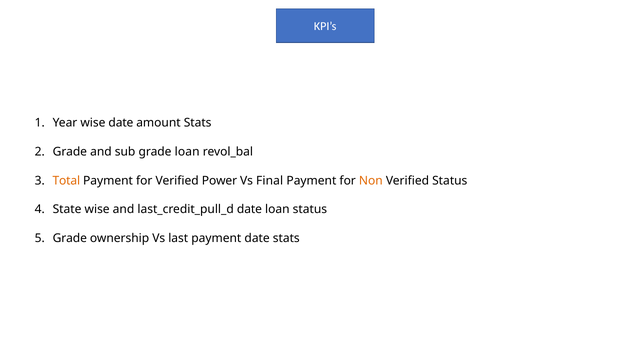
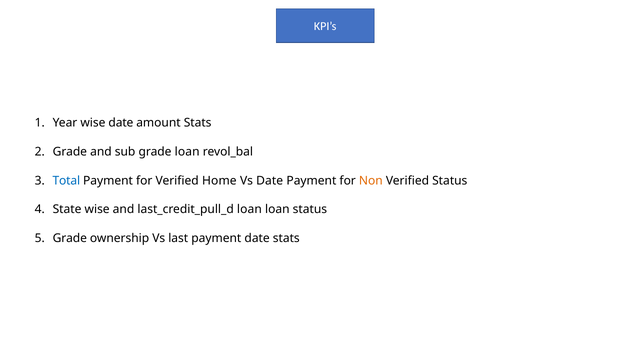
Total colour: orange -> blue (66, 180)
Power: Power -> Home (219, 180)
Vs Final: Final -> Date (270, 180)
last_credit_pull_d date: date -> loan (249, 209)
